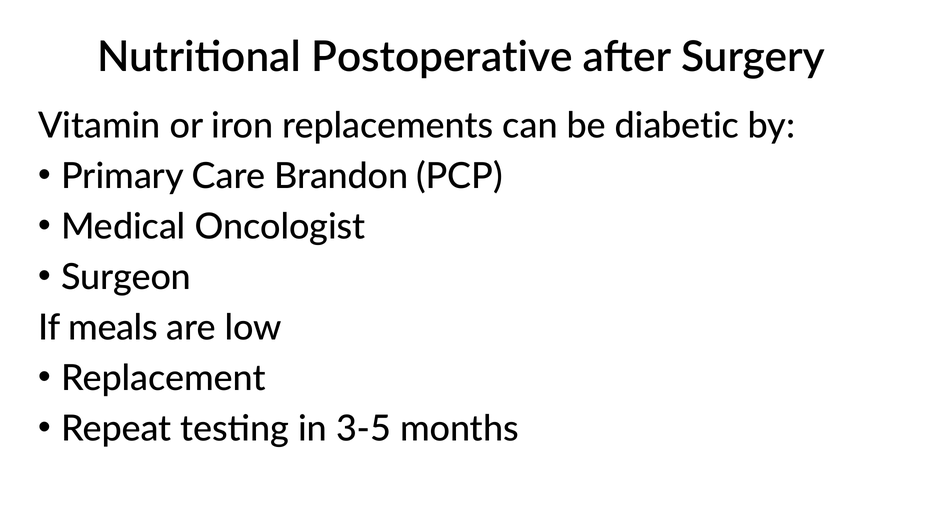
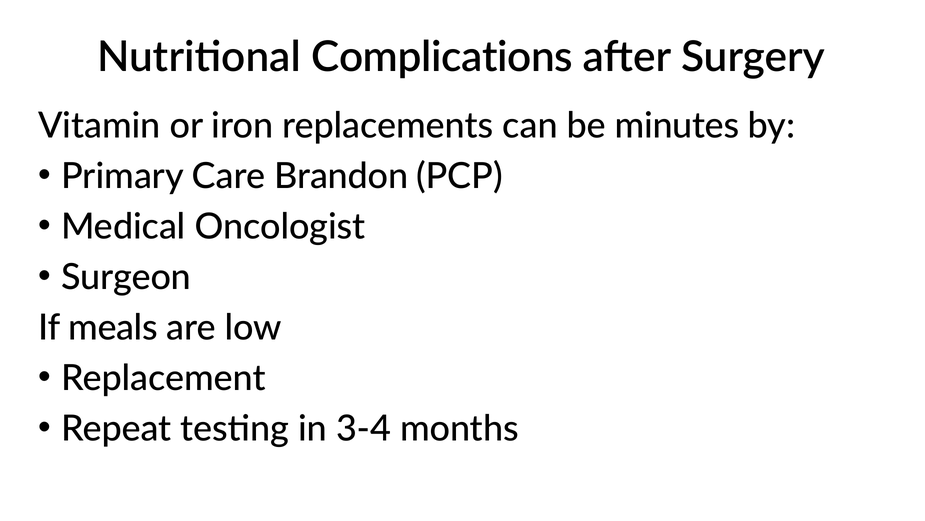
Postoperative: Postoperative -> Complications (442, 57)
diabetic: diabetic -> minutes (677, 126)
3-5: 3-5 -> 3-4 (364, 428)
